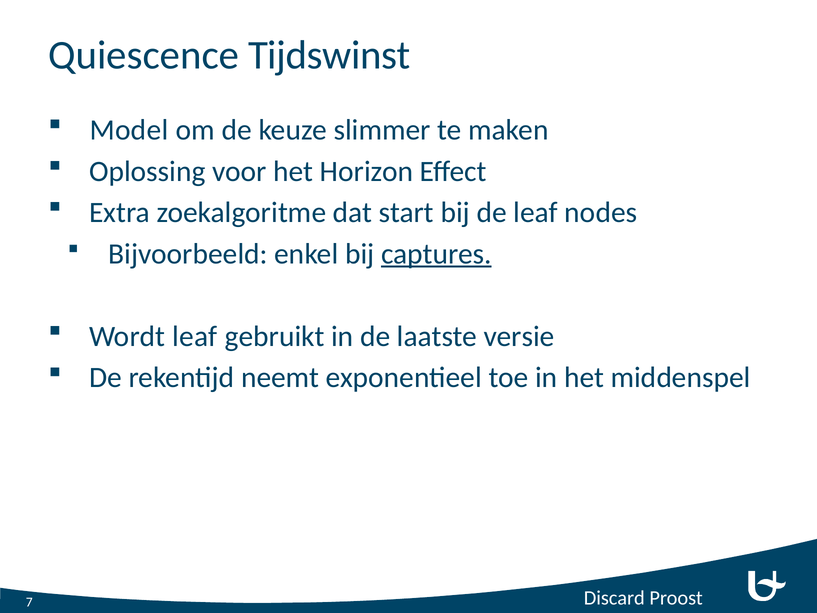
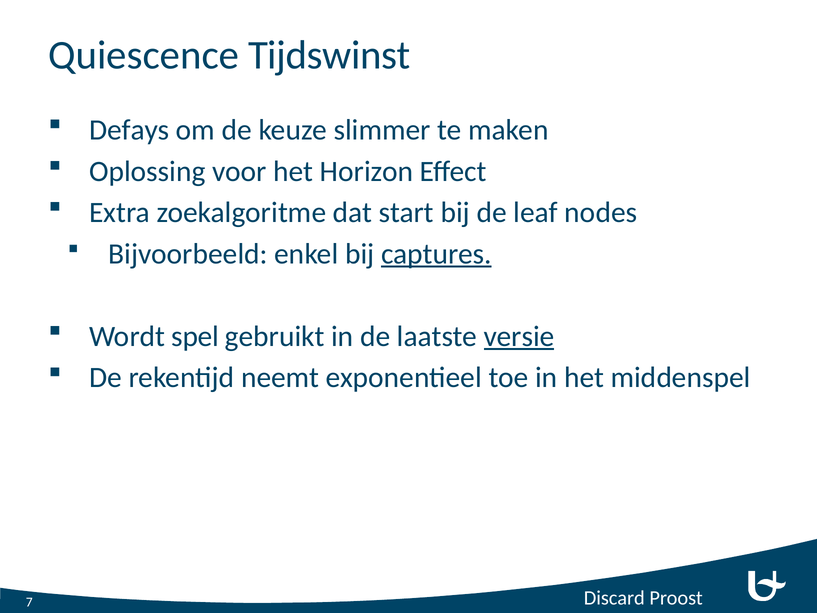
Model: Model -> Defays (129, 130)
Wordt leaf: leaf -> spel (195, 336)
versie underline: none -> present (519, 336)
